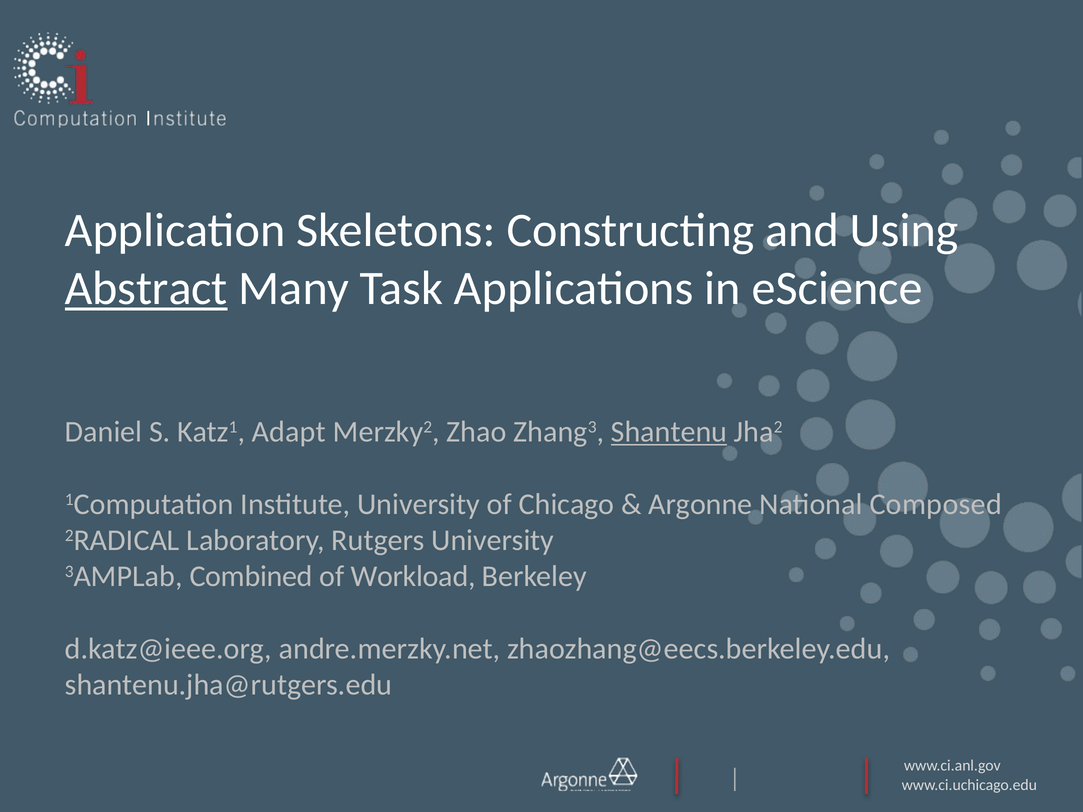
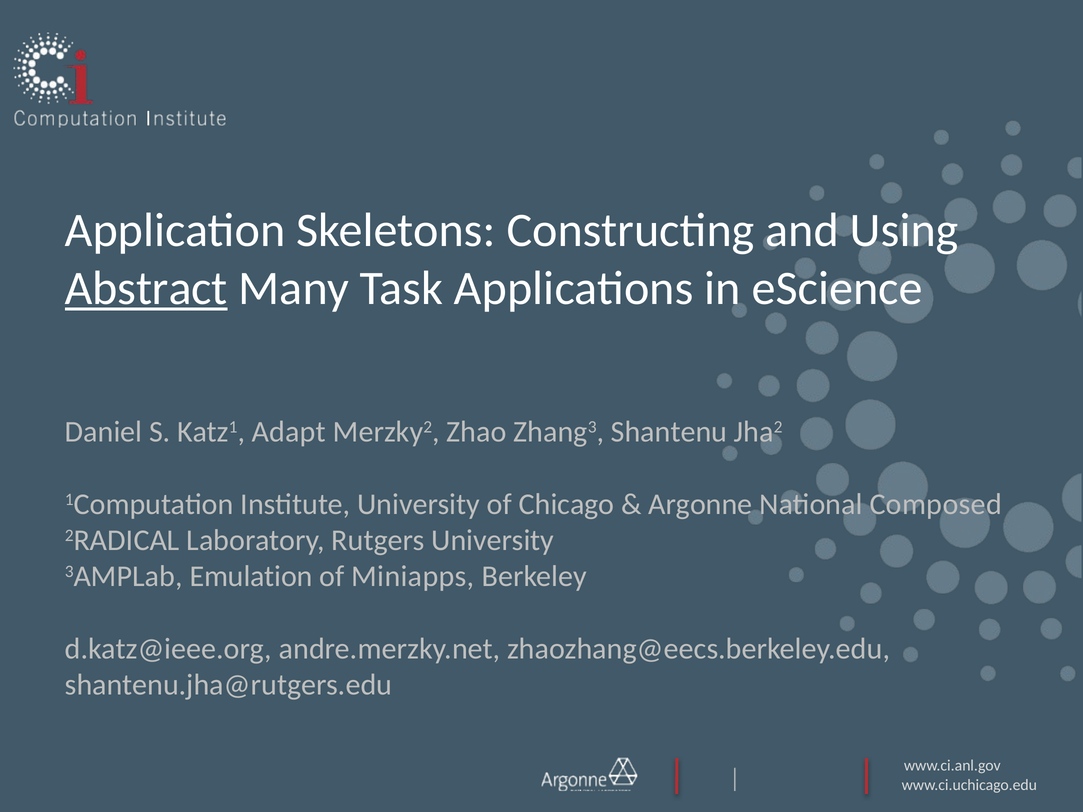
Shantenu underline: present -> none (669, 432)
Combined: Combined -> Emulation (251, 577)
Workload: Workload -> Miniapps (413, 577)
